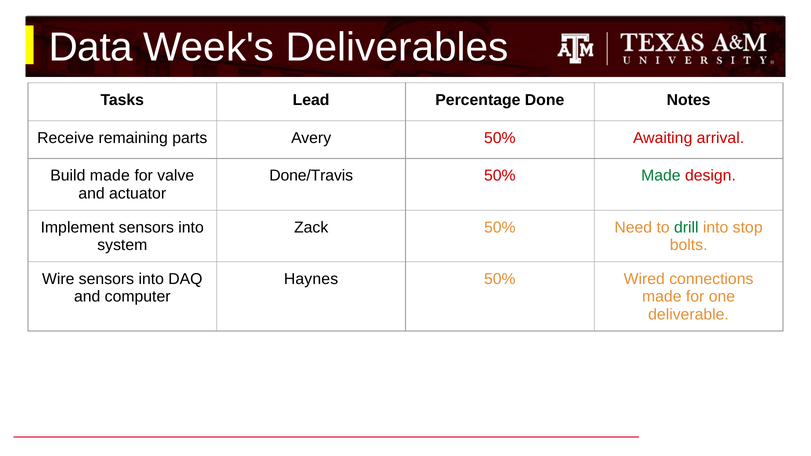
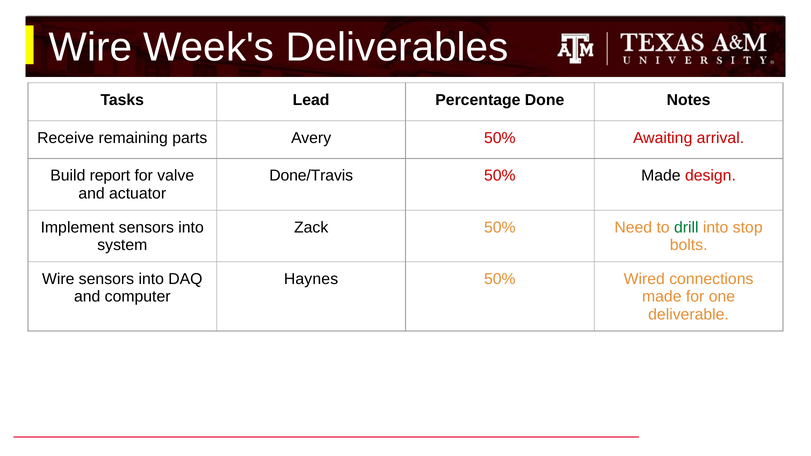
Data: Data -> Wire (91, 48)
Build made: made -> report (110, 176)
Made colour: green -> black (661, 176)
